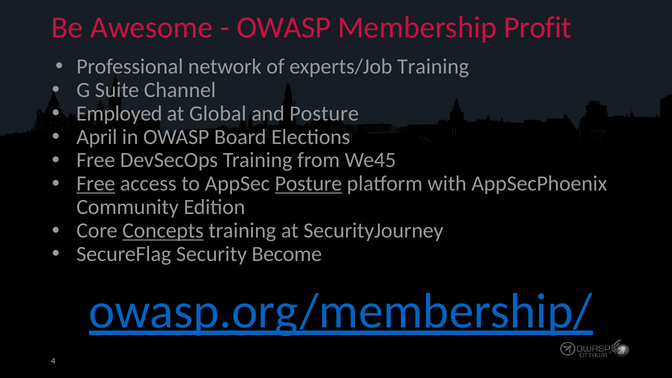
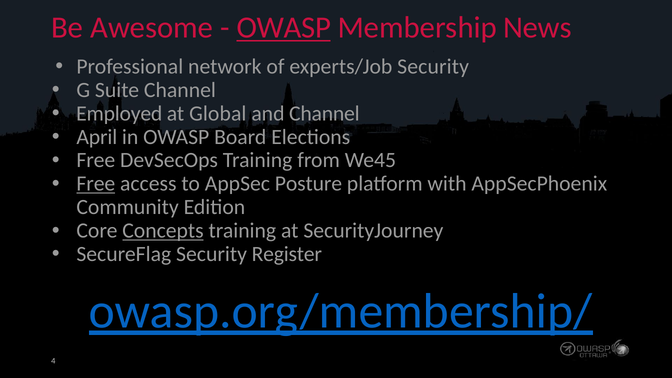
OWASP underline: none -> present (284, 27)
Profit: Profit -> News (538, 27)
experts/Job Training: Training -> Security (433, 66)
and Posture: Posture -> Channel (324, 113)
Posture underline: present -> none (309, 184)
Become: Become -> Register (287, 254)
